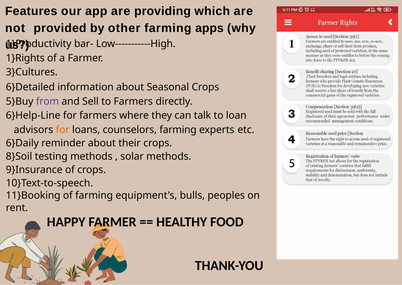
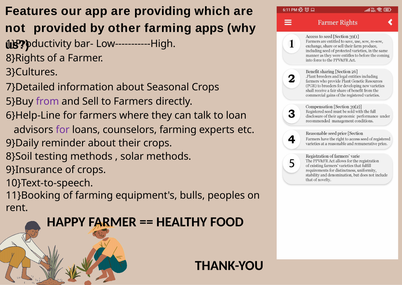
1}Rights: 1}Rights -> 8}Rights (25, 58)
6}Detailed: 6}Detailed -> 7}Detailed (30, 87)
for colour: orange -> purple (63, 129)
6}Daily: 6}Daily -> 9}Daily (22, 143)
